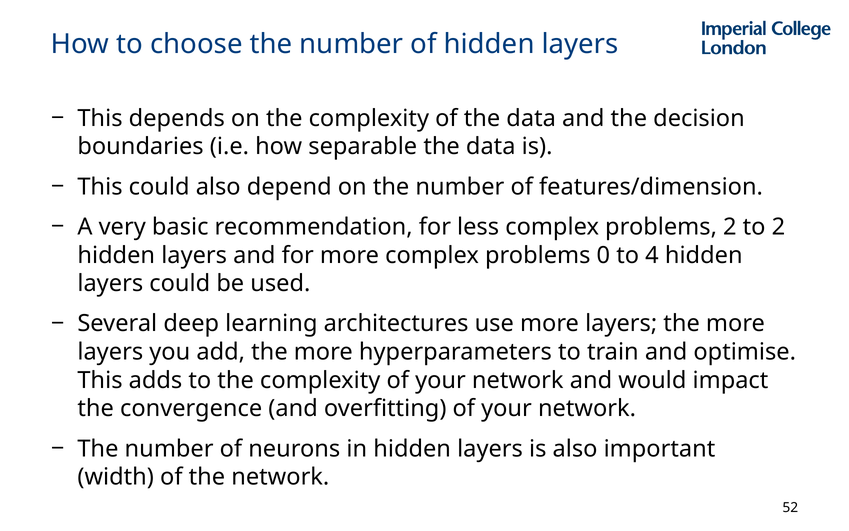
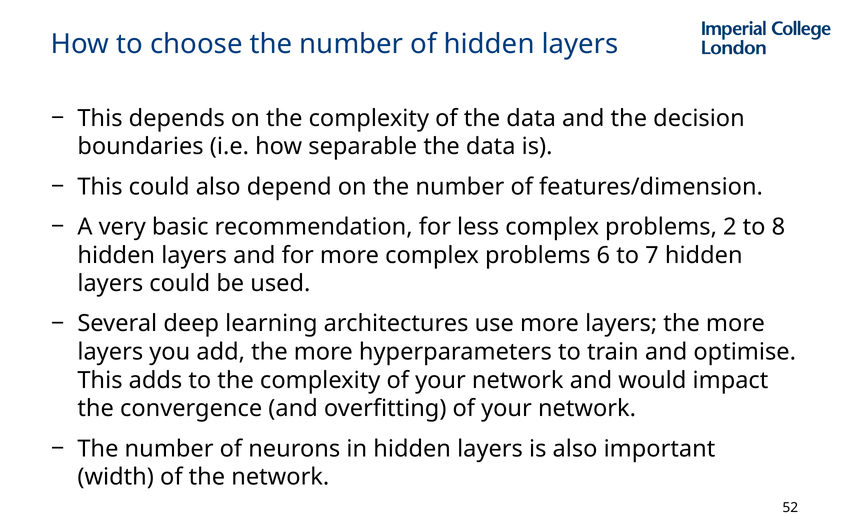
to 2: 2 -> 8 (778, 227)
0: 0 -> 6 (603, 255)
4: 4 -> 7 (652, 255)
